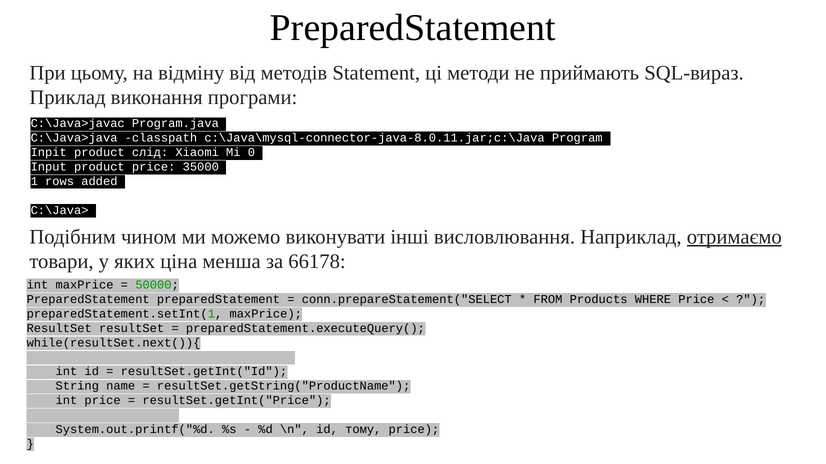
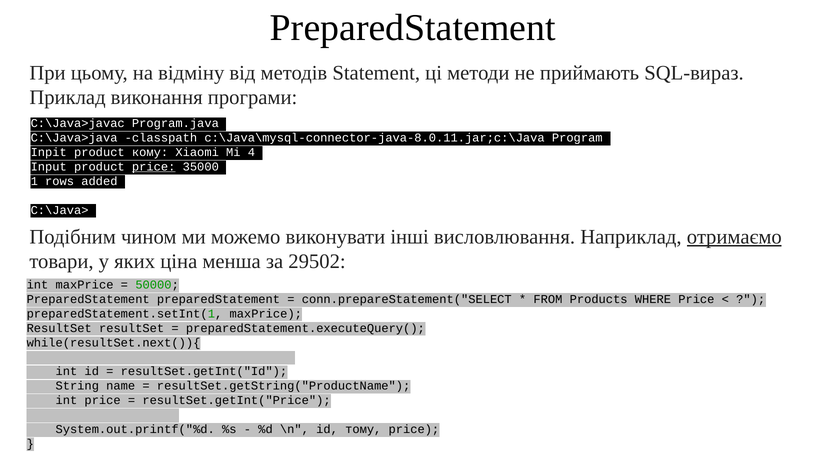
слід: слід -> кому (150, 152)
0: 0 -> 4 (251, 152)
price underline: none -> present (154, 167)
66178: 66178 -> 29502 (317, 262)
